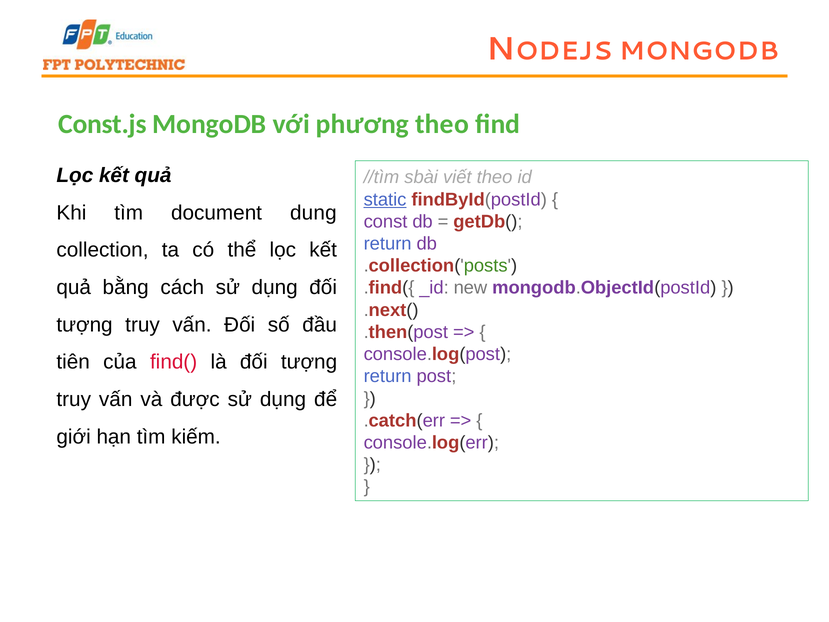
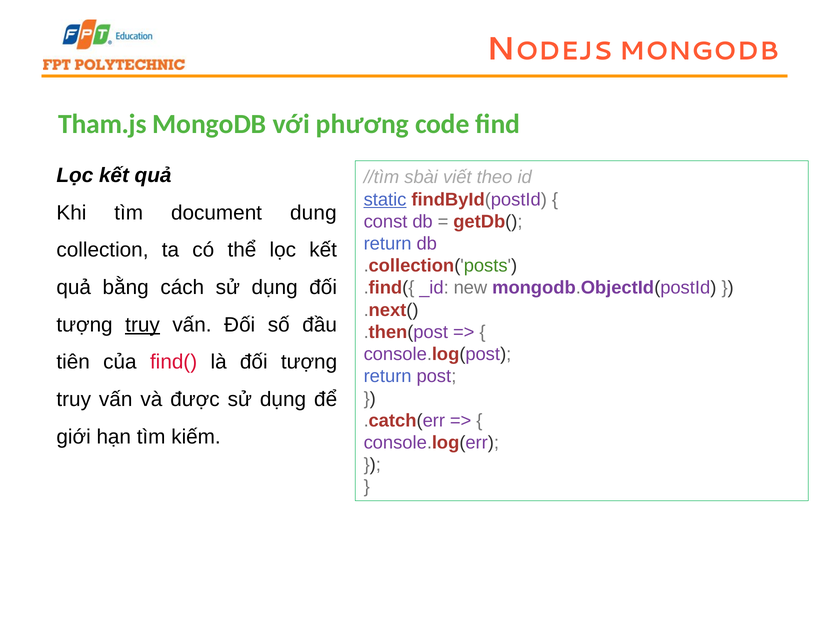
Const.js: Const.js -> Tham.js (102, 124)
phương theo: theo -> code (442, 124)
truy underline: none -> present (143, 325)
